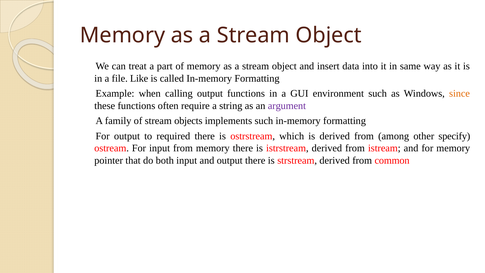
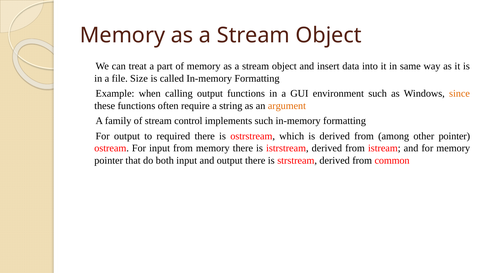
Like: Like -> Size (139, 78)
argument colour: purple -> orange (287, 106)
objects: objects -> control (188, 121)
other specify: specify -> pointer (454, 136)
